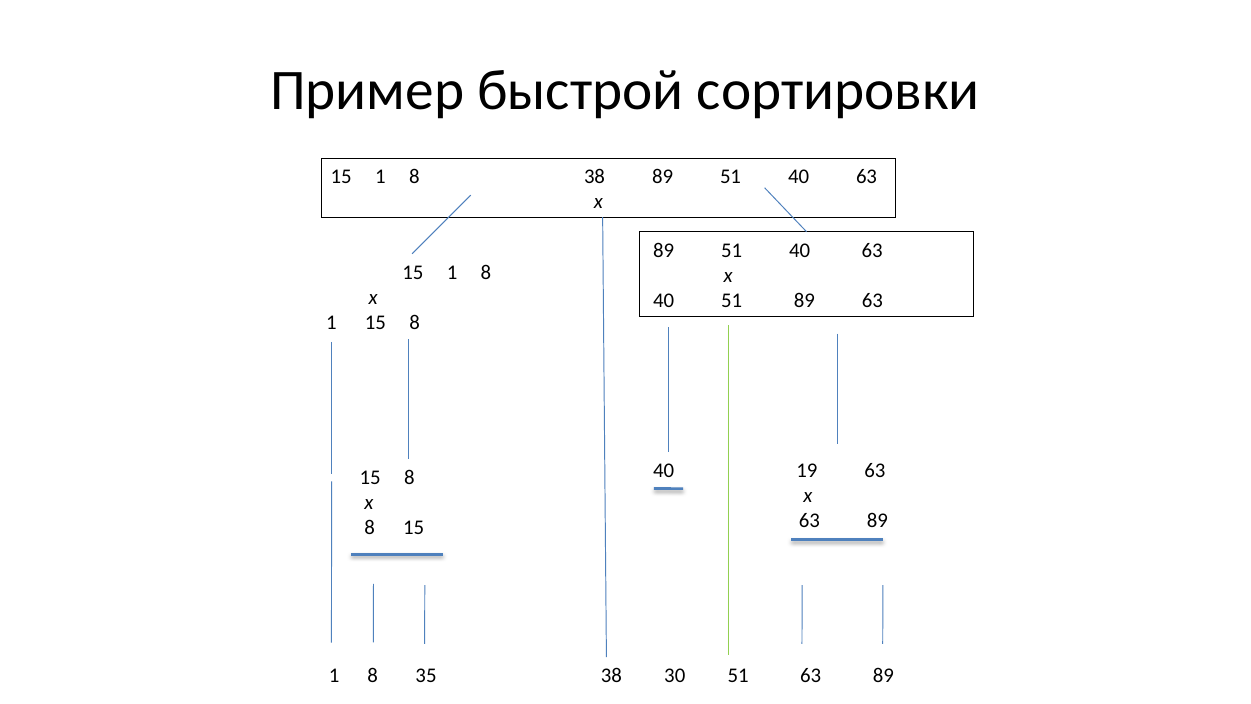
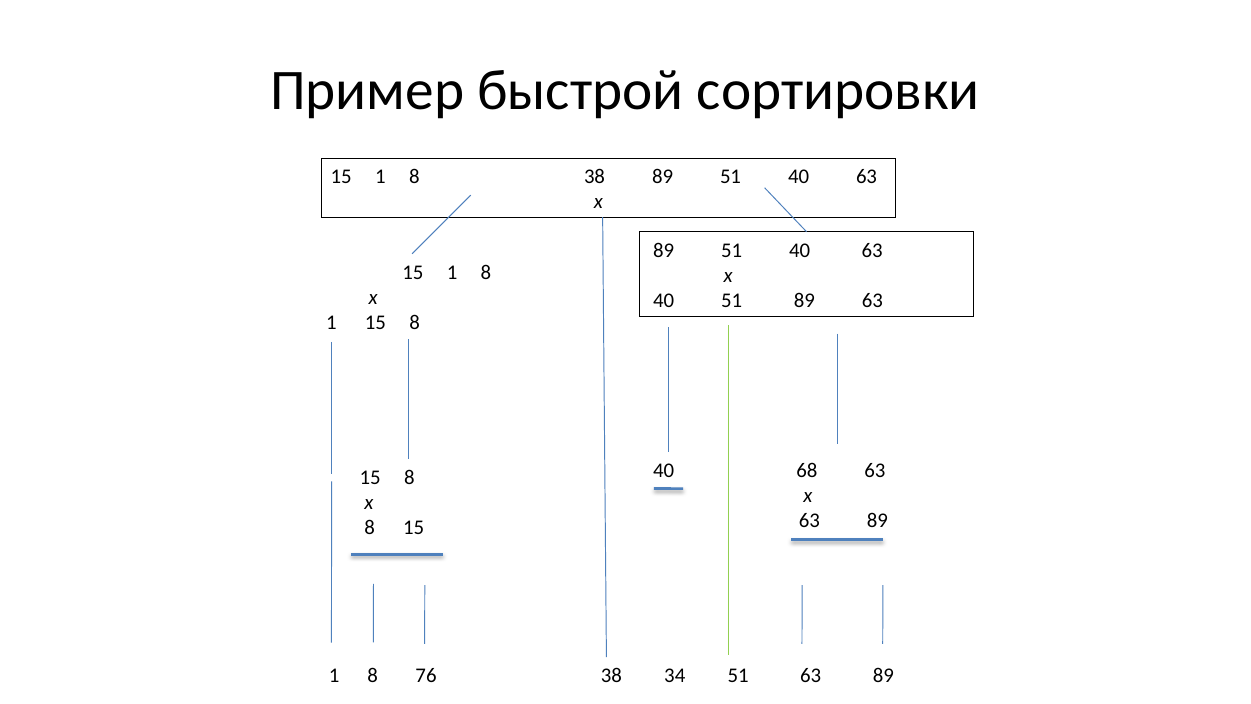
19: 19 -> 68 (807, 470)
35: 35 -> 76 (426, 676)
30: 30 -> 34 (675, 676)
